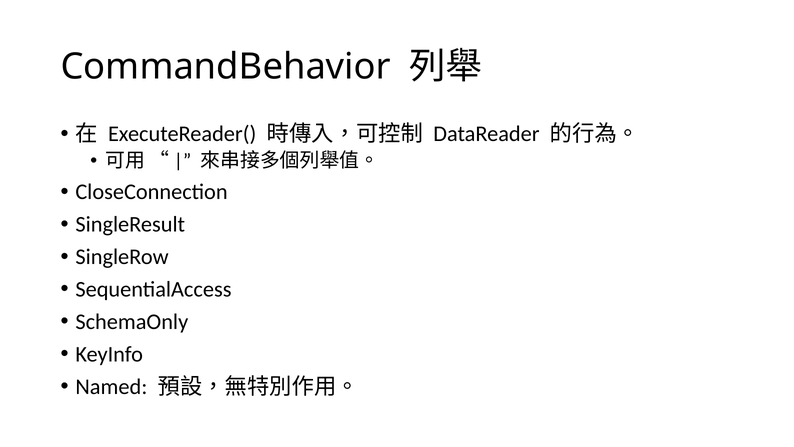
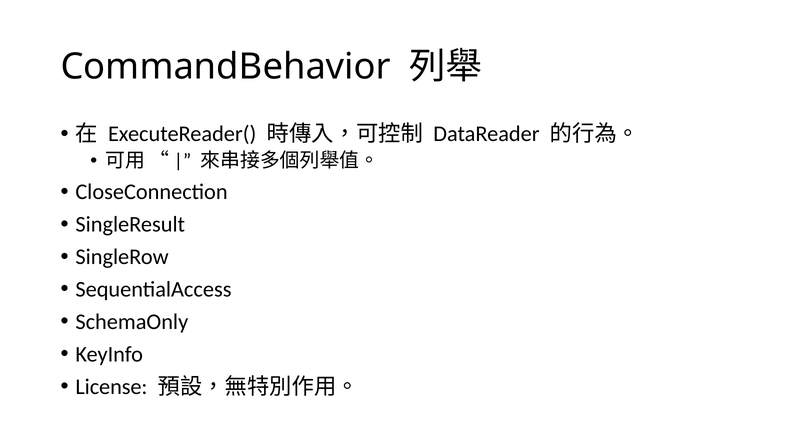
Named: Named -> License (111, 386)
